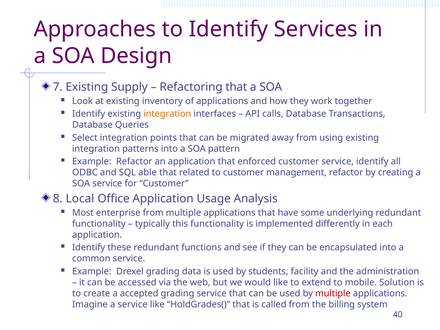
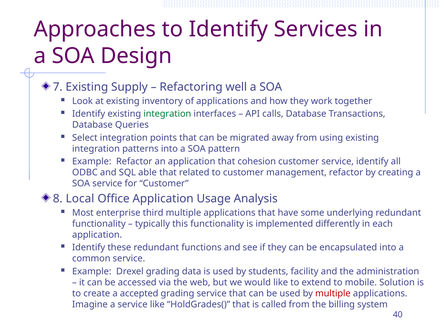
Refactoring that: that -> well (236, 87)
integration colour: orange -> green (167, 114)
enforced: enforced -> cohesion (257, 162)
enterprise from: from -> third (153, 213)
